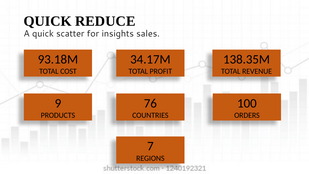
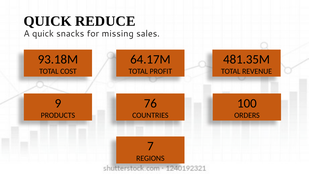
scatter: scatter -> snacks (70, 34)
insights: insights -> missing (118, 34)
34.17M: 34.17M -> 64.17M (150, 59)
138.35M: 138.35M -> 481.35M (247, 59)
